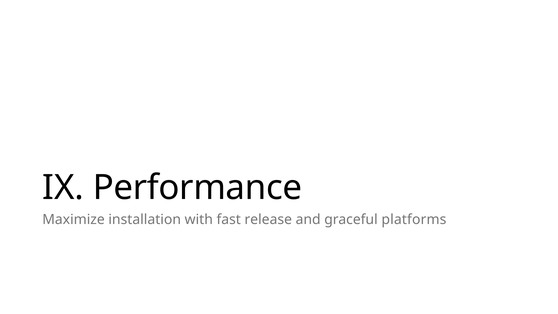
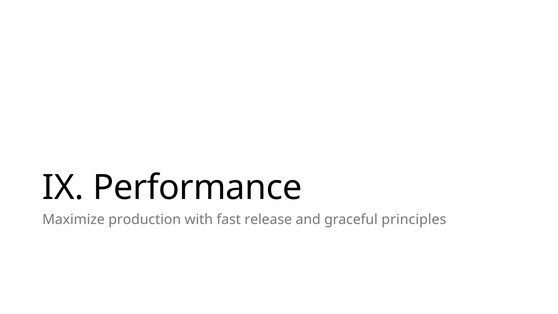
installation: installation -> production (145, 220)
platforms: platforms -> principles (414, 220)
